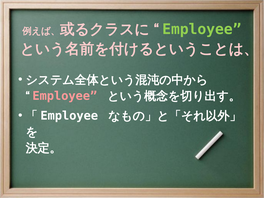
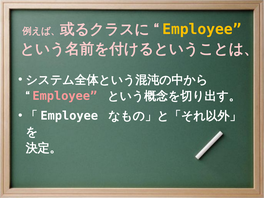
Employee colour: light green -> yellow (202, 29)
